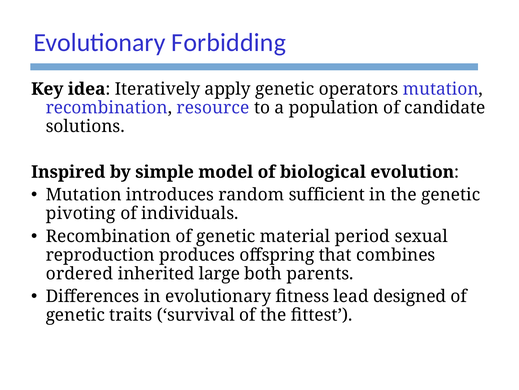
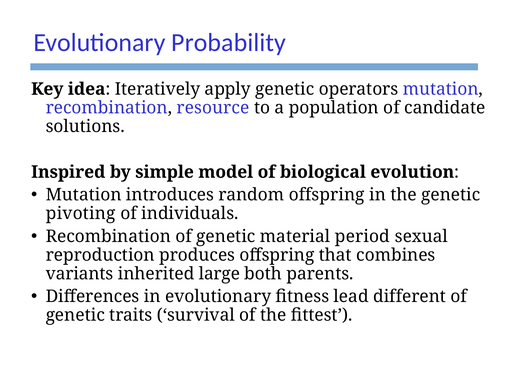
Forbidding: Forbidding -> Probability (229, 42)
random sufficient: sufficient -> offspring (327, 194)
ordered: ordered -> variants (80, 273)
designed: designed -> different (410, 296)
